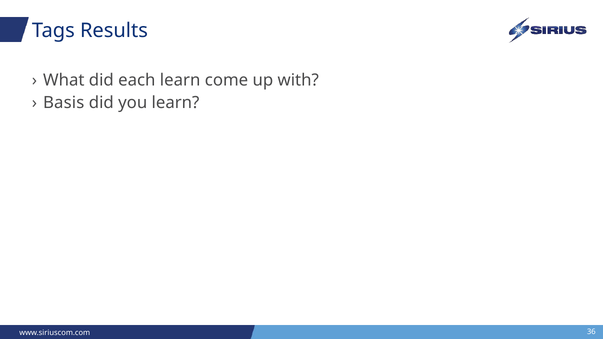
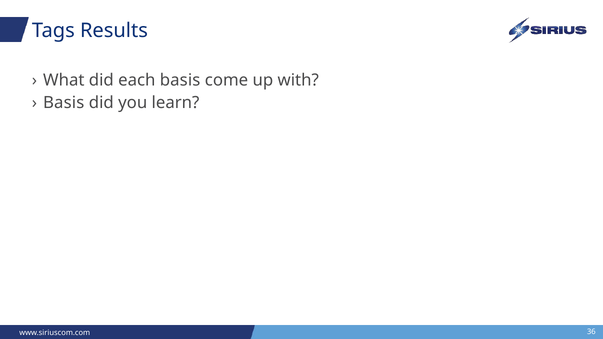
each learn: learn -> basis (180, 80)
